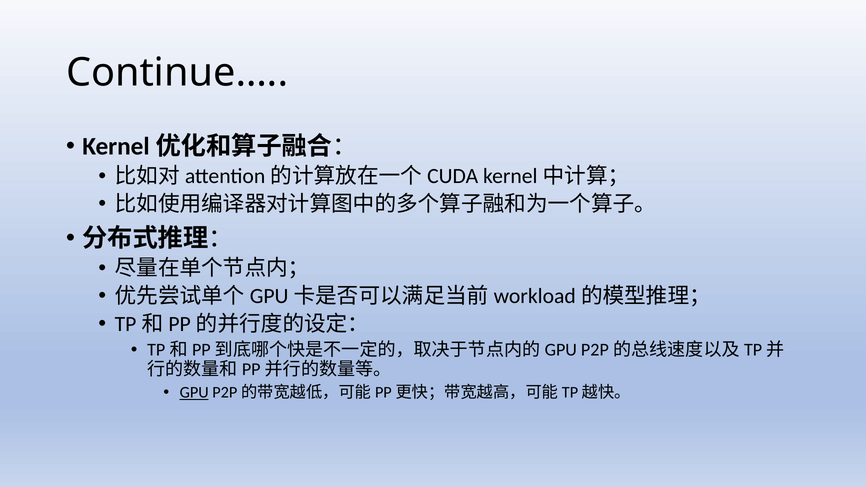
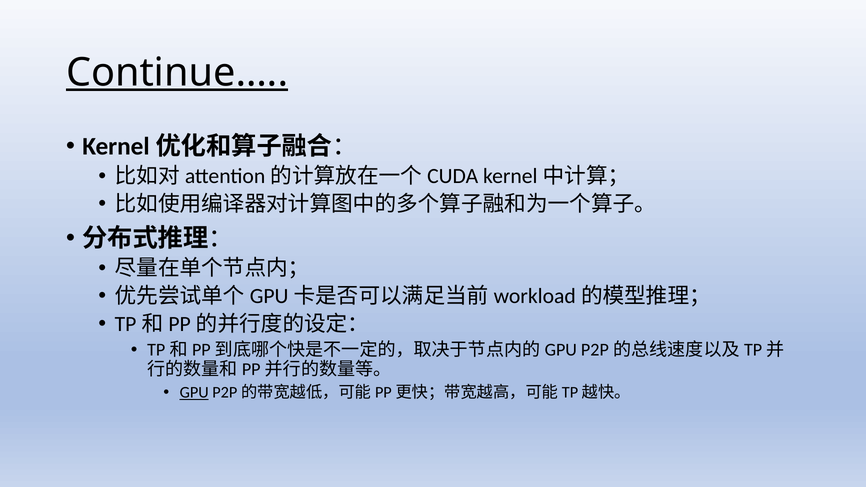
Continue… underline: none -> present (177, 73)
